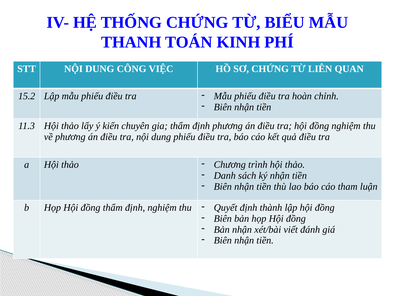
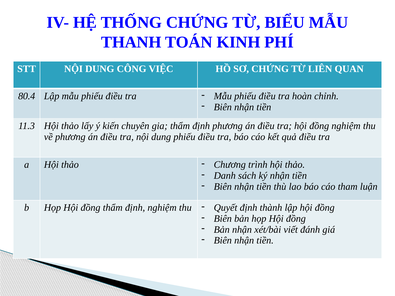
15.2: 15.2 -> 80.4 (27, 96)
